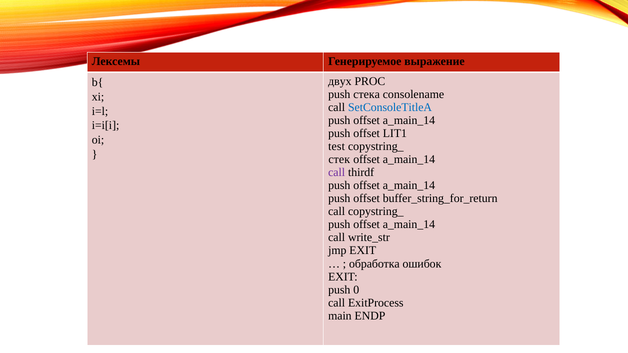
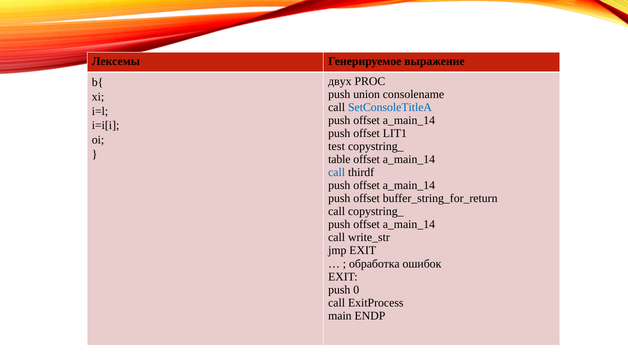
стека: стека -> union (367, 94)
стек: стек -> table (339, 160)
call colour: purple -> blue (337, 173)
